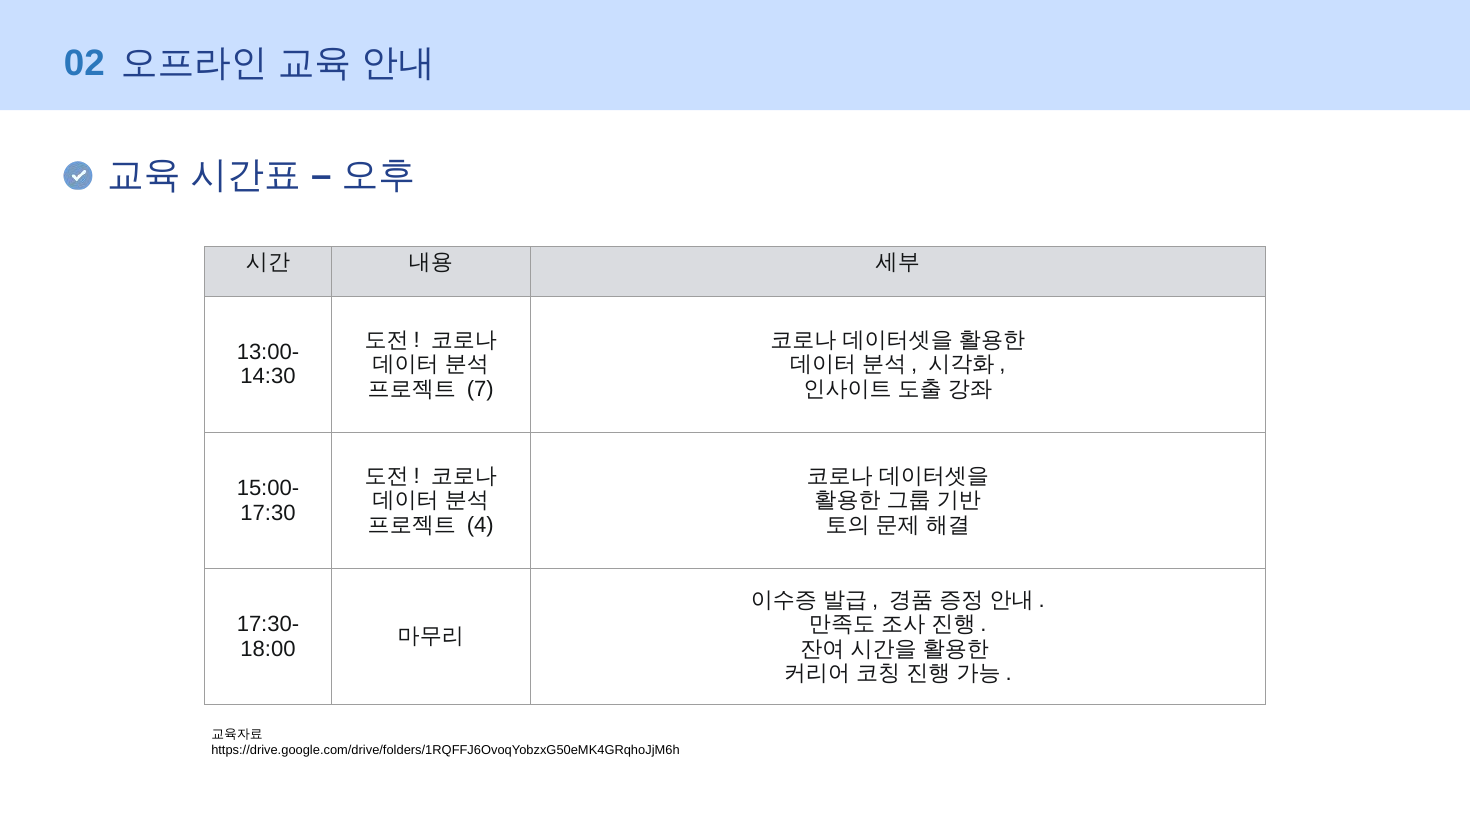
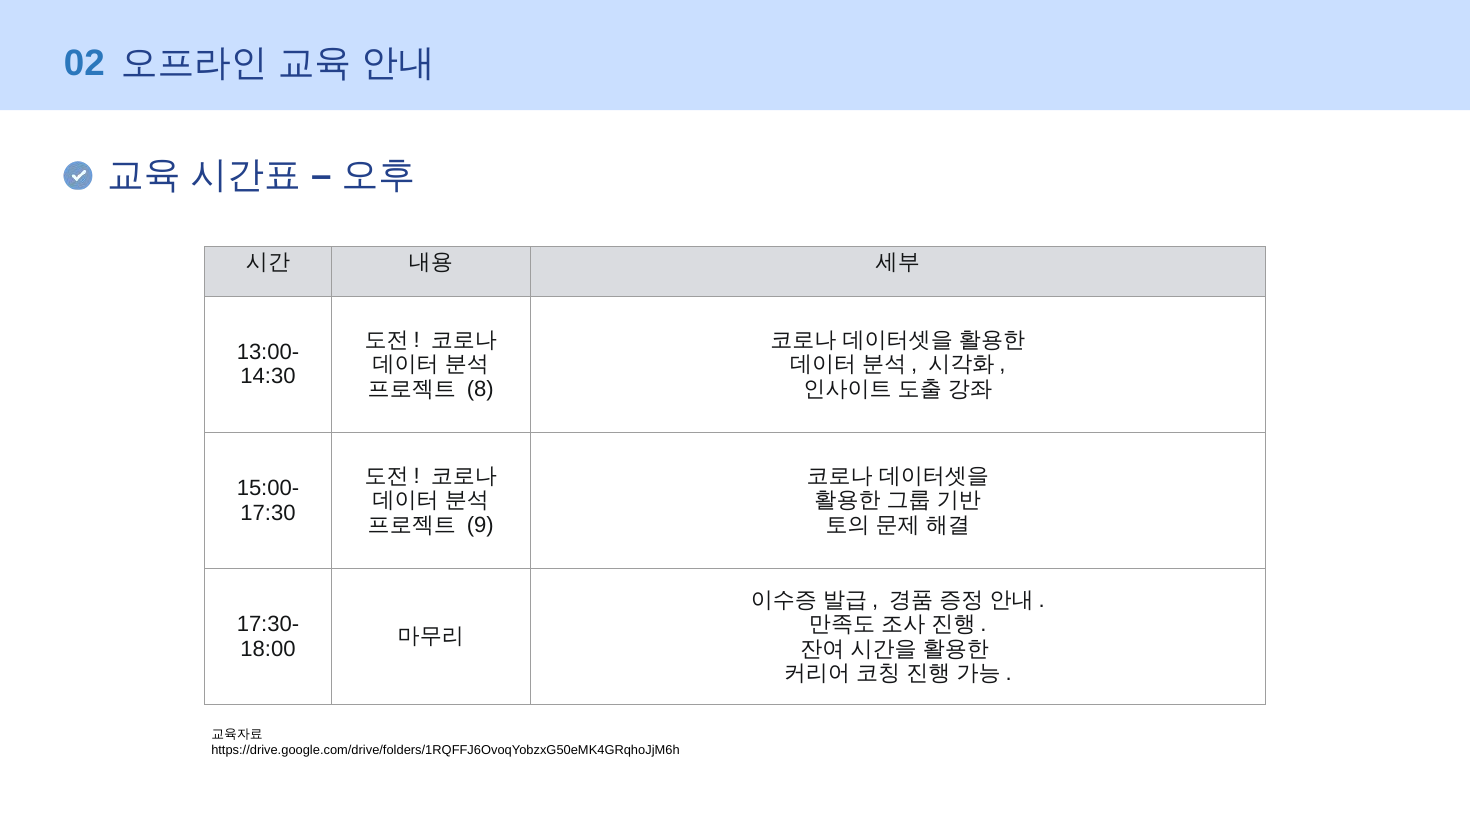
7: 7 -> 8 (480, 389)
4: 4 -> 9 (480, 525)
